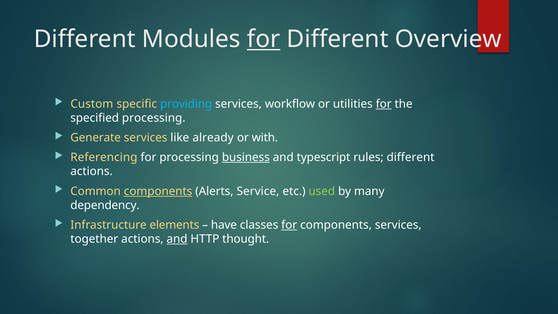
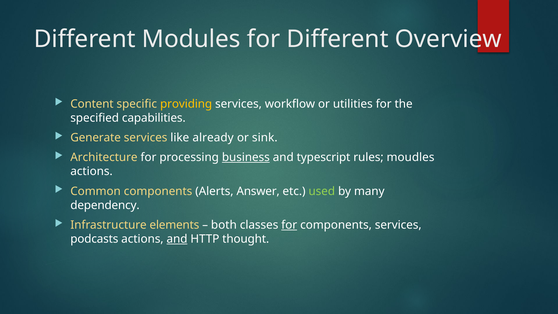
for underline: present -> none (264, 39)
Custom: Custom -> Content (92, 104)
providing colour: light blue -> yellow (186, 104)
for underline: present -> none (384, 104)
specified processing: processing -> capabilities (154, 118)
with: with -> sink (265, 138)
Referencing: Referencing -> Architecture (104, 157)
rules different: different -> moudles (411, 157)
components underline: present -> none (158, 191)
Service: Service -> Answer (258, 191)
have: have -> both (224, 225)
together: together -> podcasts (94, 239)
